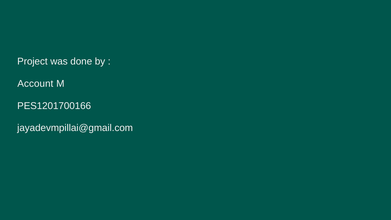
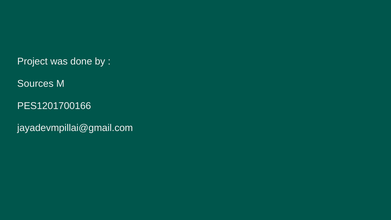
Account: Account -> Sources (35, 84)
